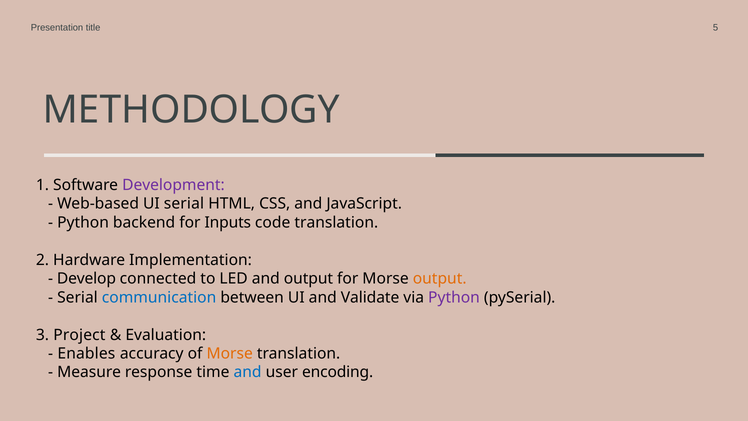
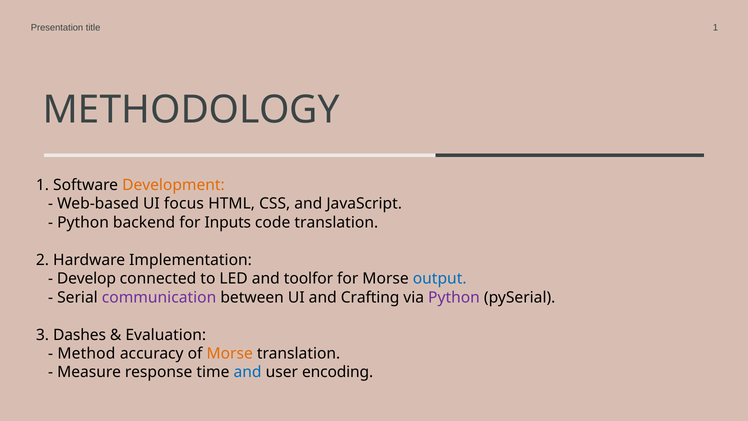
title 5: 5 -> 1 (716, 28)
Development colour: purple -> orange (173, 185)
UI serial: serial -> focus (184, 204)
and output: output -> toolfor (308, 279)
output colour: orange -> blue (440, 279)
communication colour: blue -> purple (159, 297)
Validate: Validate -> Crafting (370, 297)
Project: Project -> Dashes (80, 335)
Enables: Enables -> Method (86, 353)
